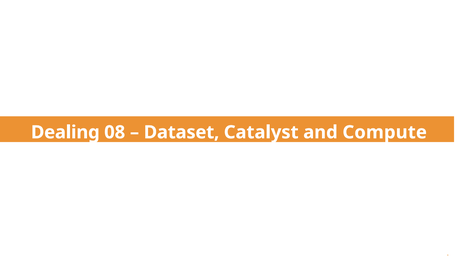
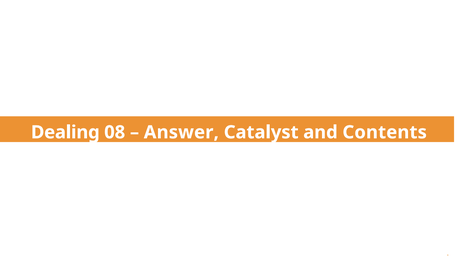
Dataset: Dataset -> Answer (181, 132)
Compute: Compute -> Contents (385, 132)
